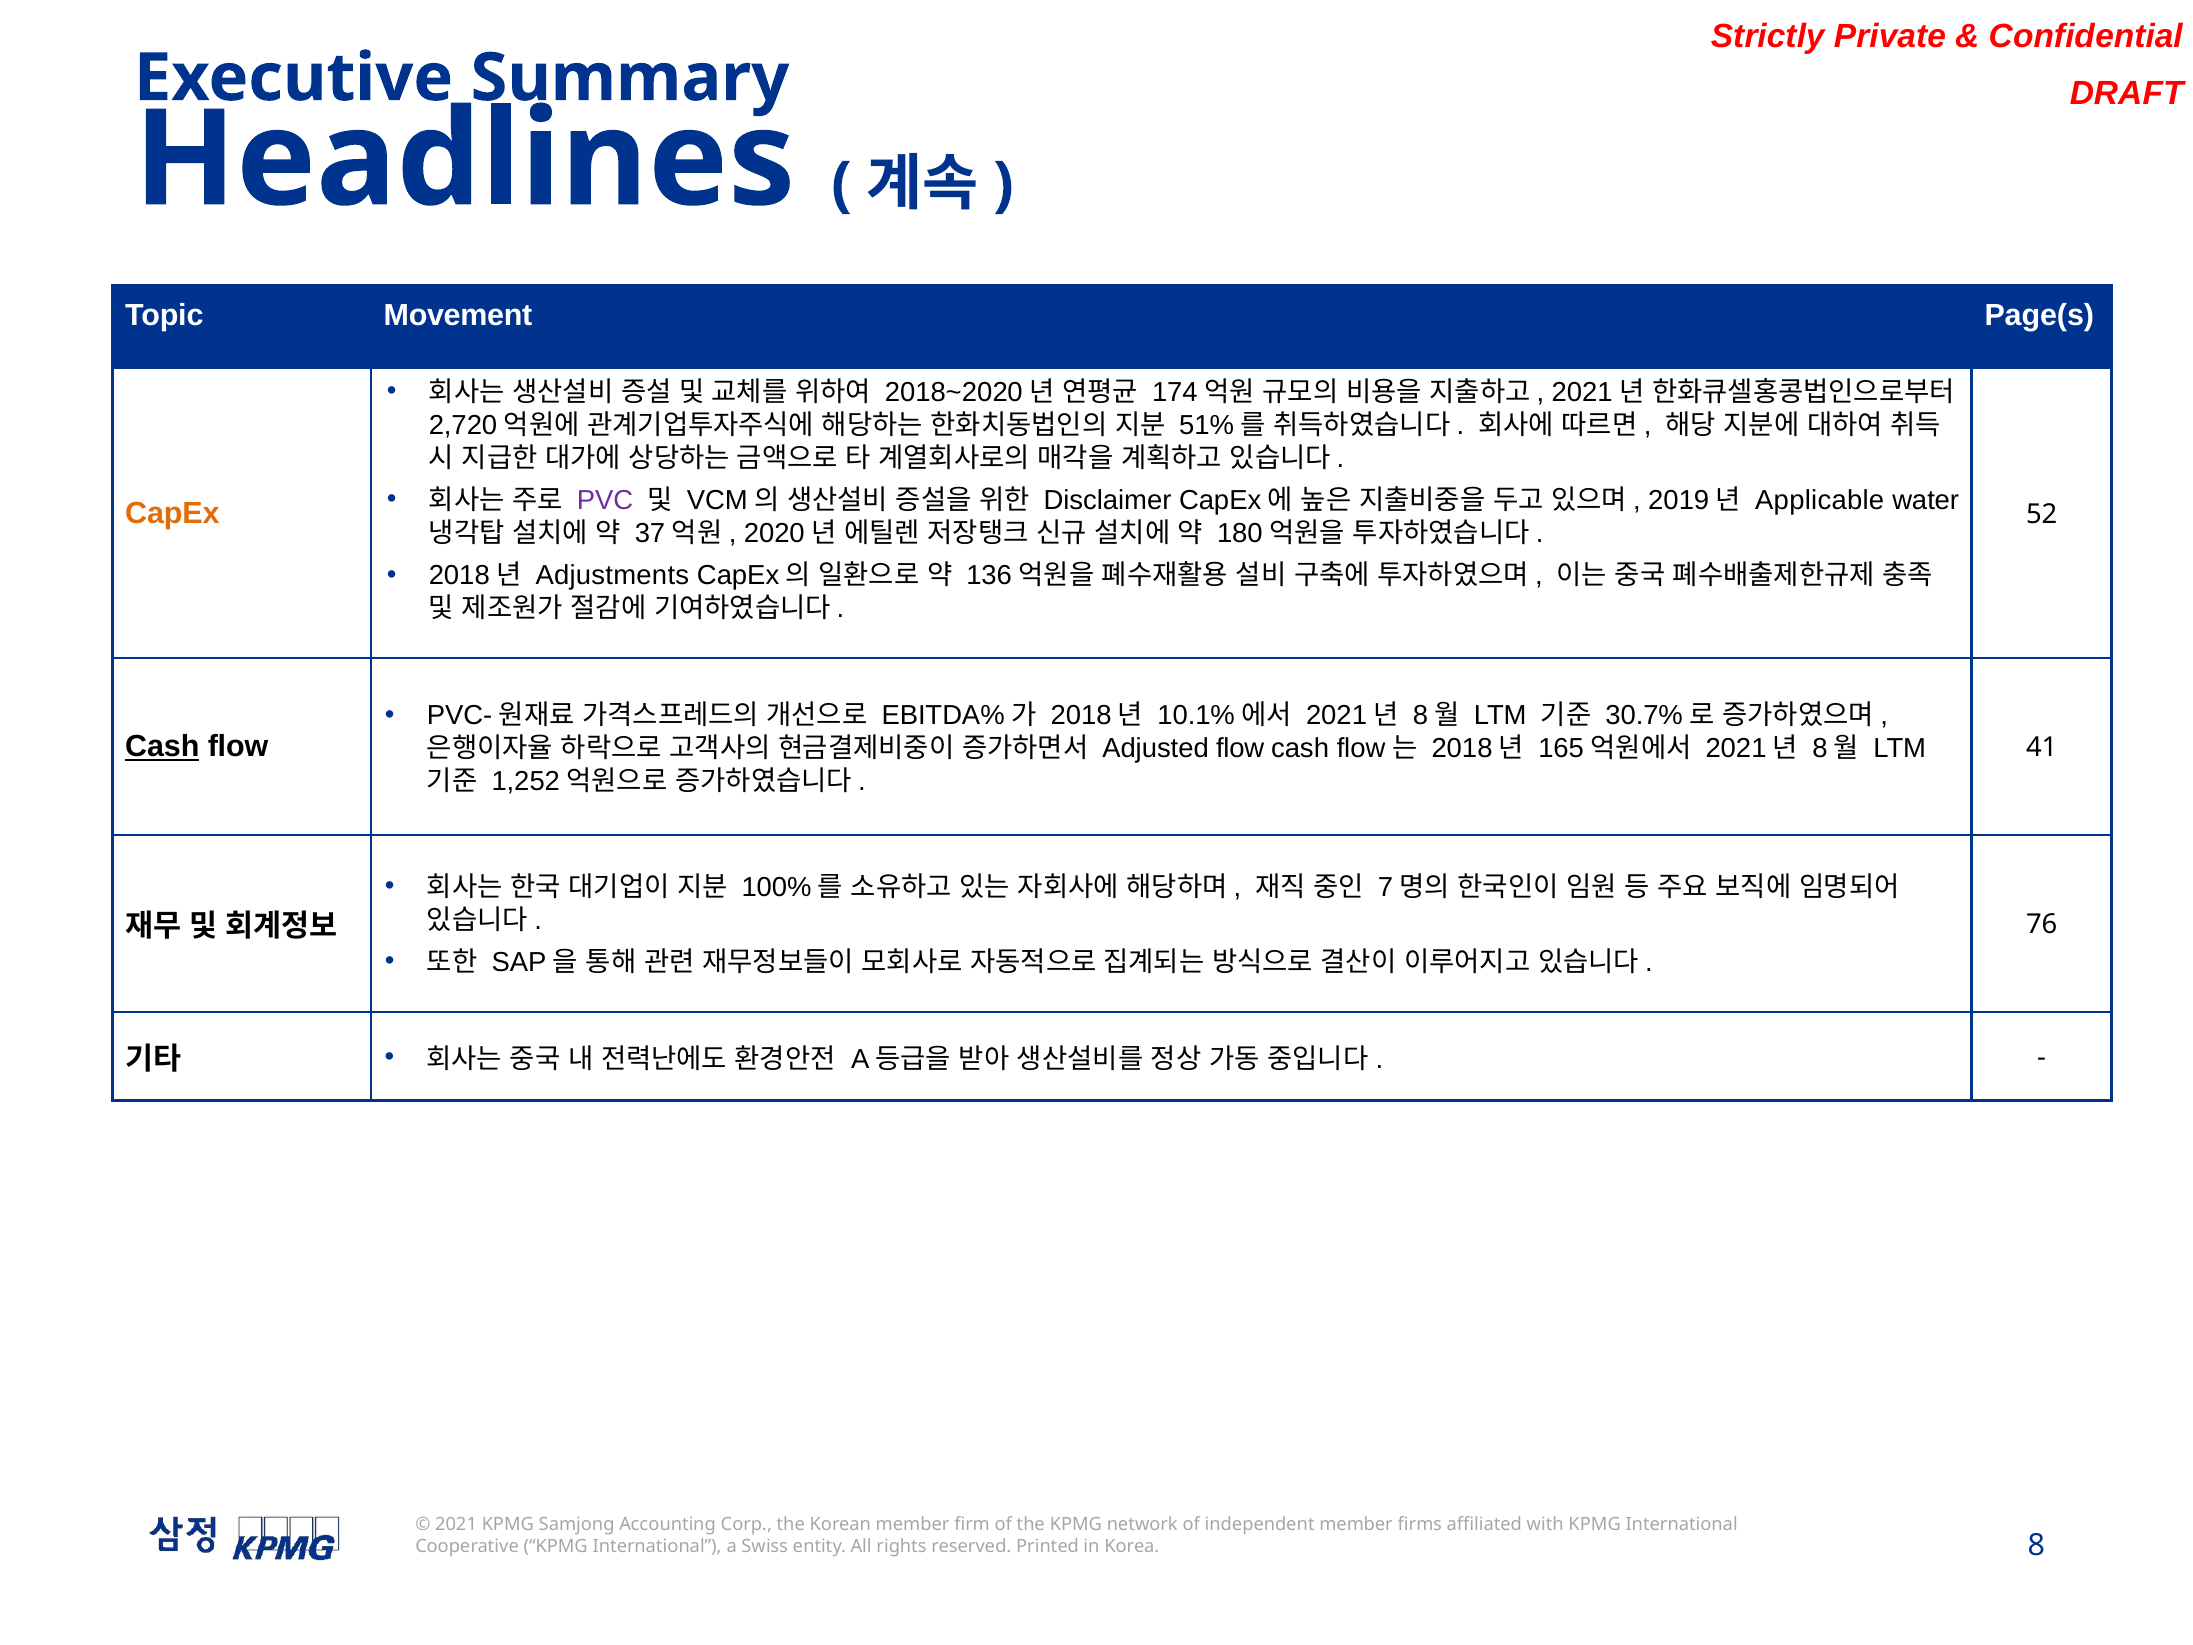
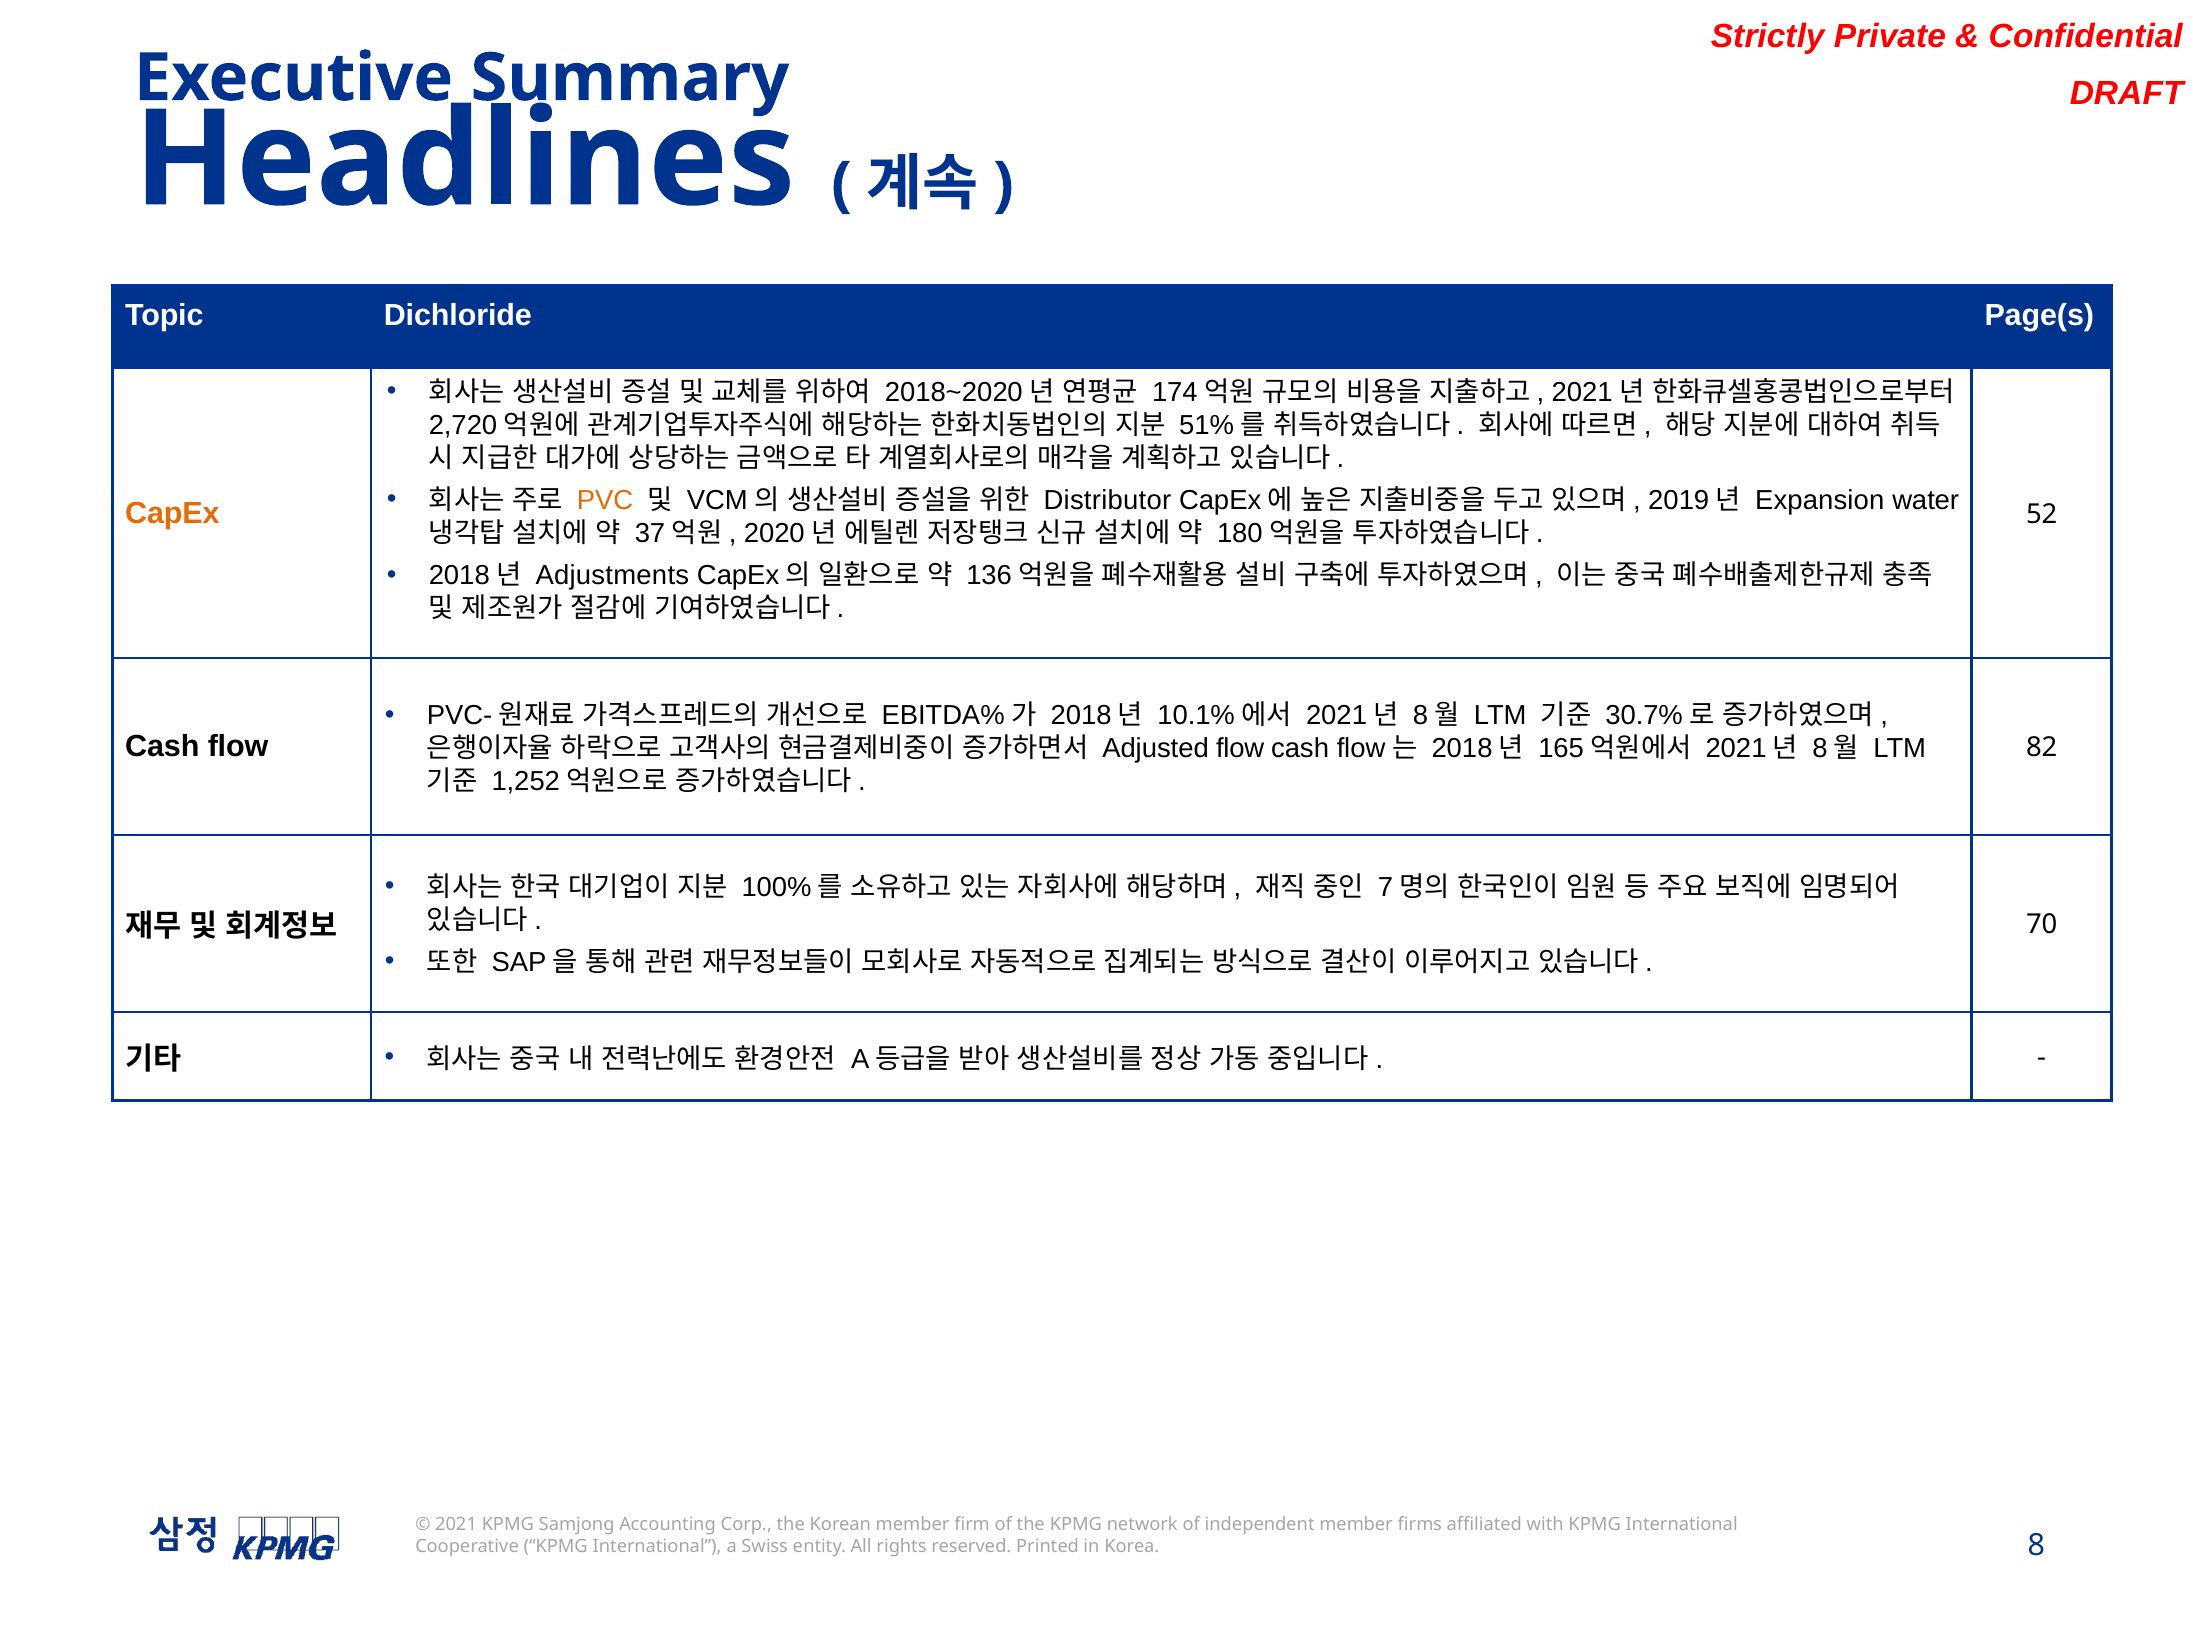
Movement: Movement -> Dichloride (458, 316)
PVC colour: purple -> orange (605, 500)
Disclaimer: Disclaimer -> Distributor (1107, 500)
Applicable: Applicable -> Expansion (1820, 500)
Cash underline: present -> none (162, 747)
41: 41 -> 82 (2042, 748)
76: 76 -> 70 (2042, 925)
